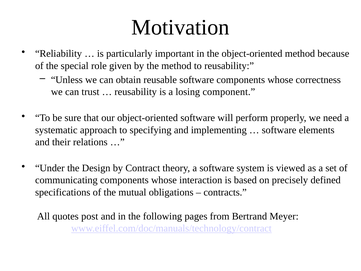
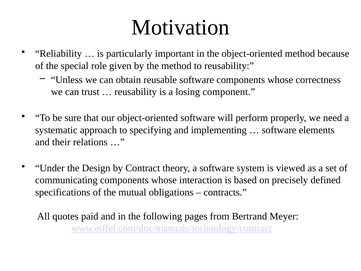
post: post -> paid (90, 216)
